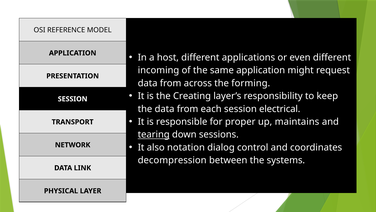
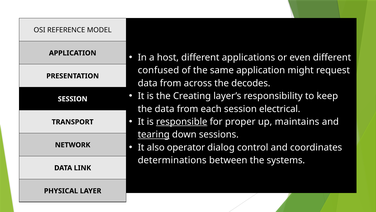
incoming: incoming -> confused (158, 70)
forming: forming -> decodes (251, 83)
responsible underline: none -> present (182, 121)
notation: notation -> operator (186, 147)
decompression: decompression -> determinations (172, 160)
